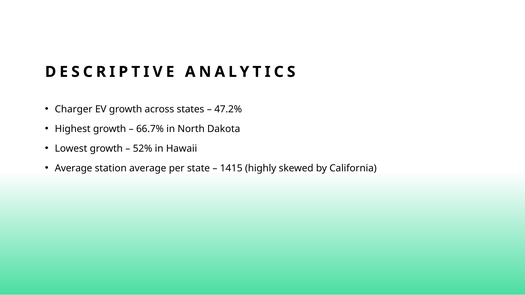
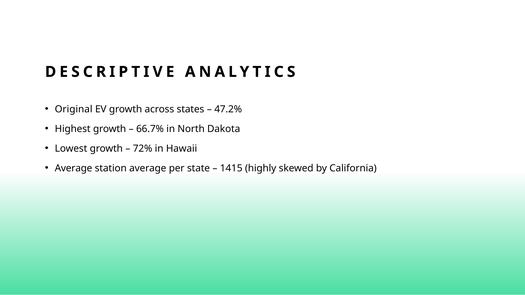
Charger: Charger -> Original (74, 109)
52%: 52% -> 72% (143, 149)
